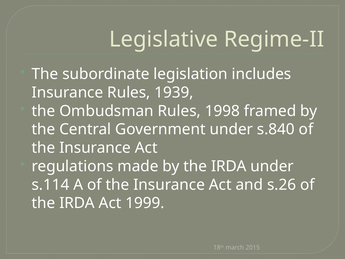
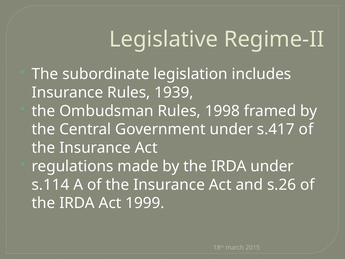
s.840: s.840 -> s.417 (276, 129)
